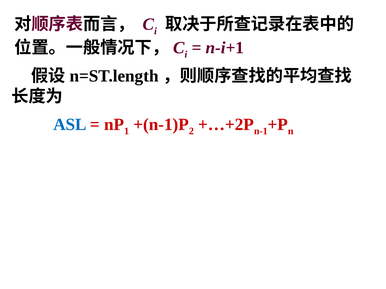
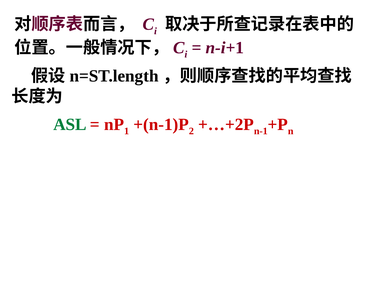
ASL colour: blue -> green (70, 125)
